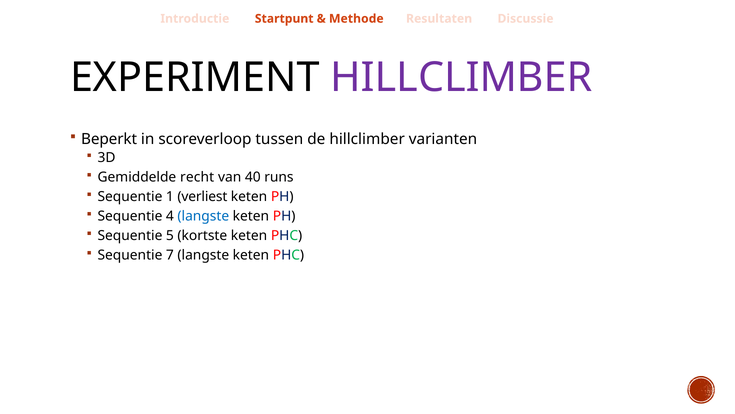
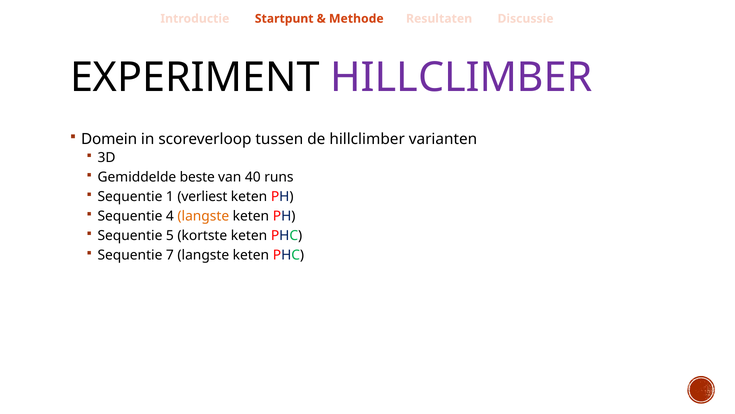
Beperkt: Beperkt -> Domein (109, 139)
recht: recht -> beste (197, 177)
langste colour: blue -> orange (203, 216)
